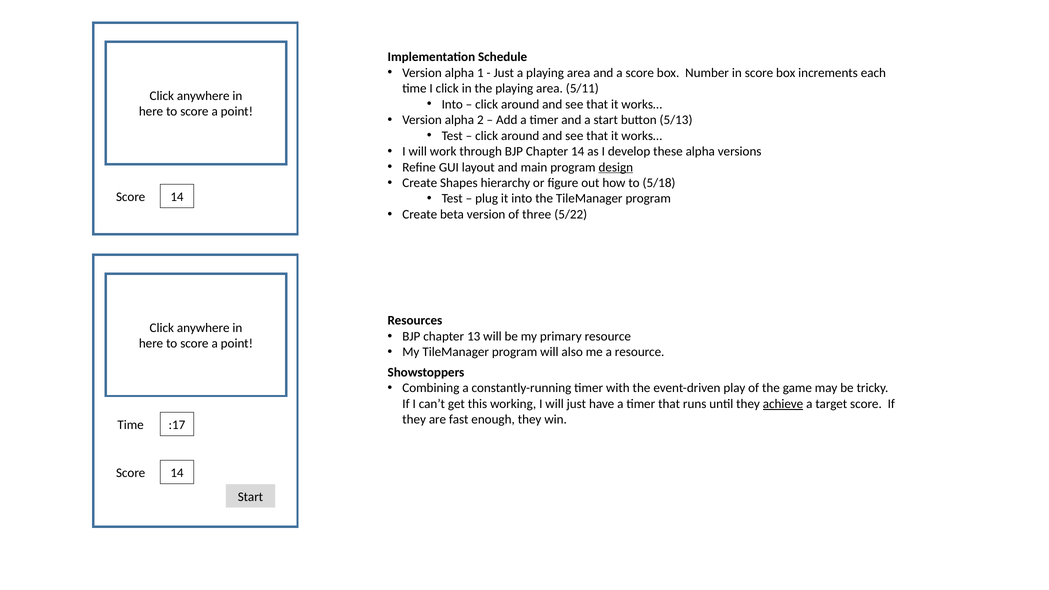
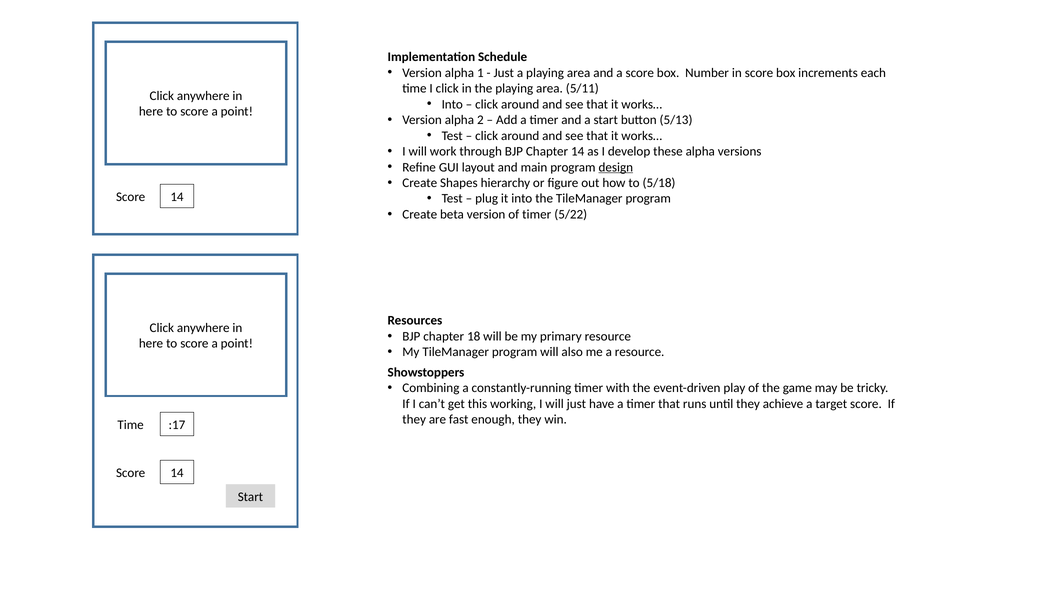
of three: three -> timer (537, 214)
13: 13 -> 18 (474, 336)
achieve underline: present -> none (783, 404)
